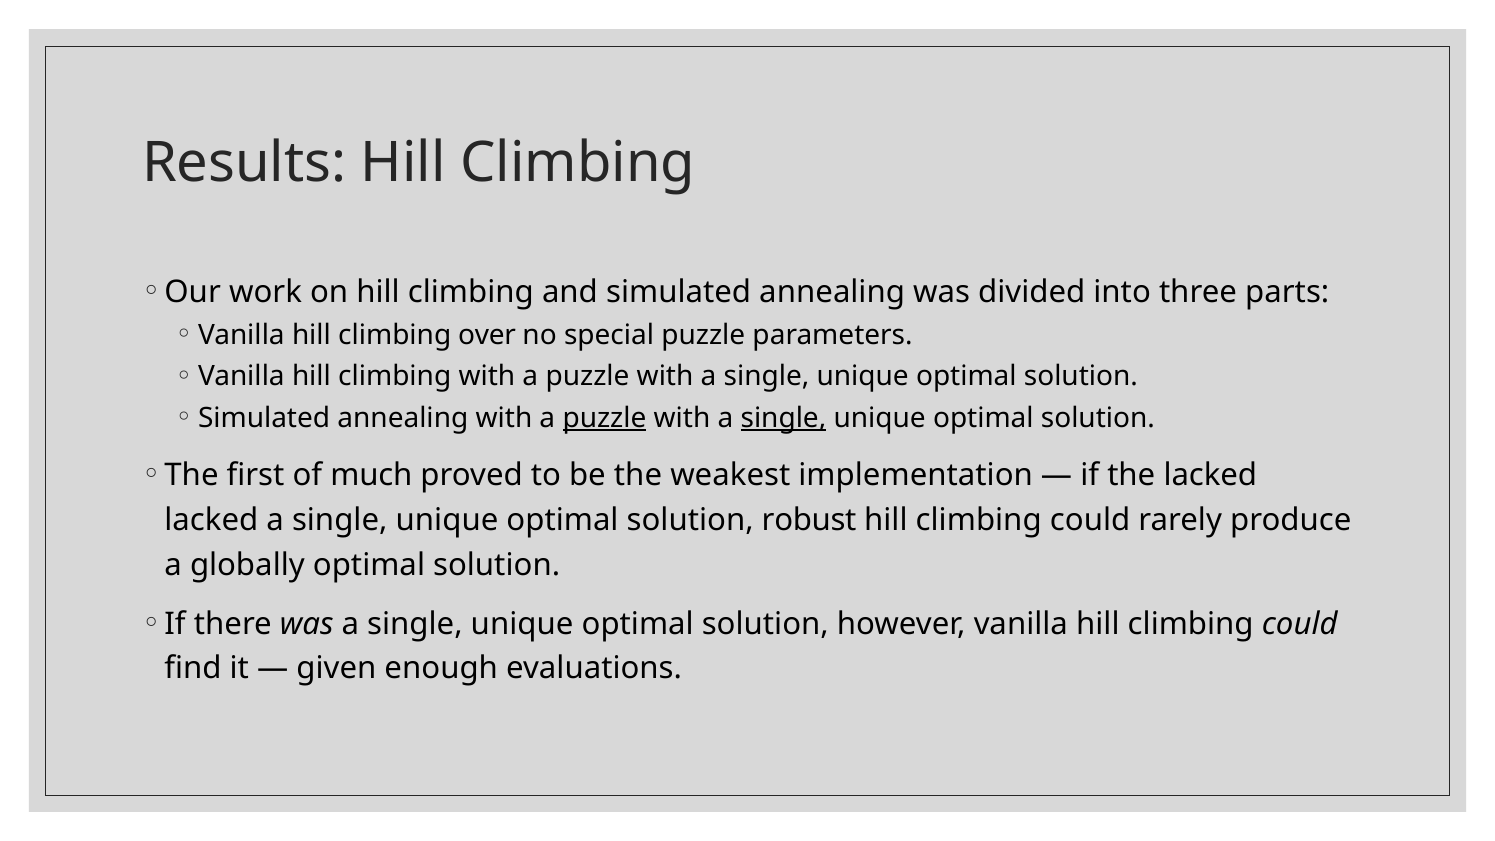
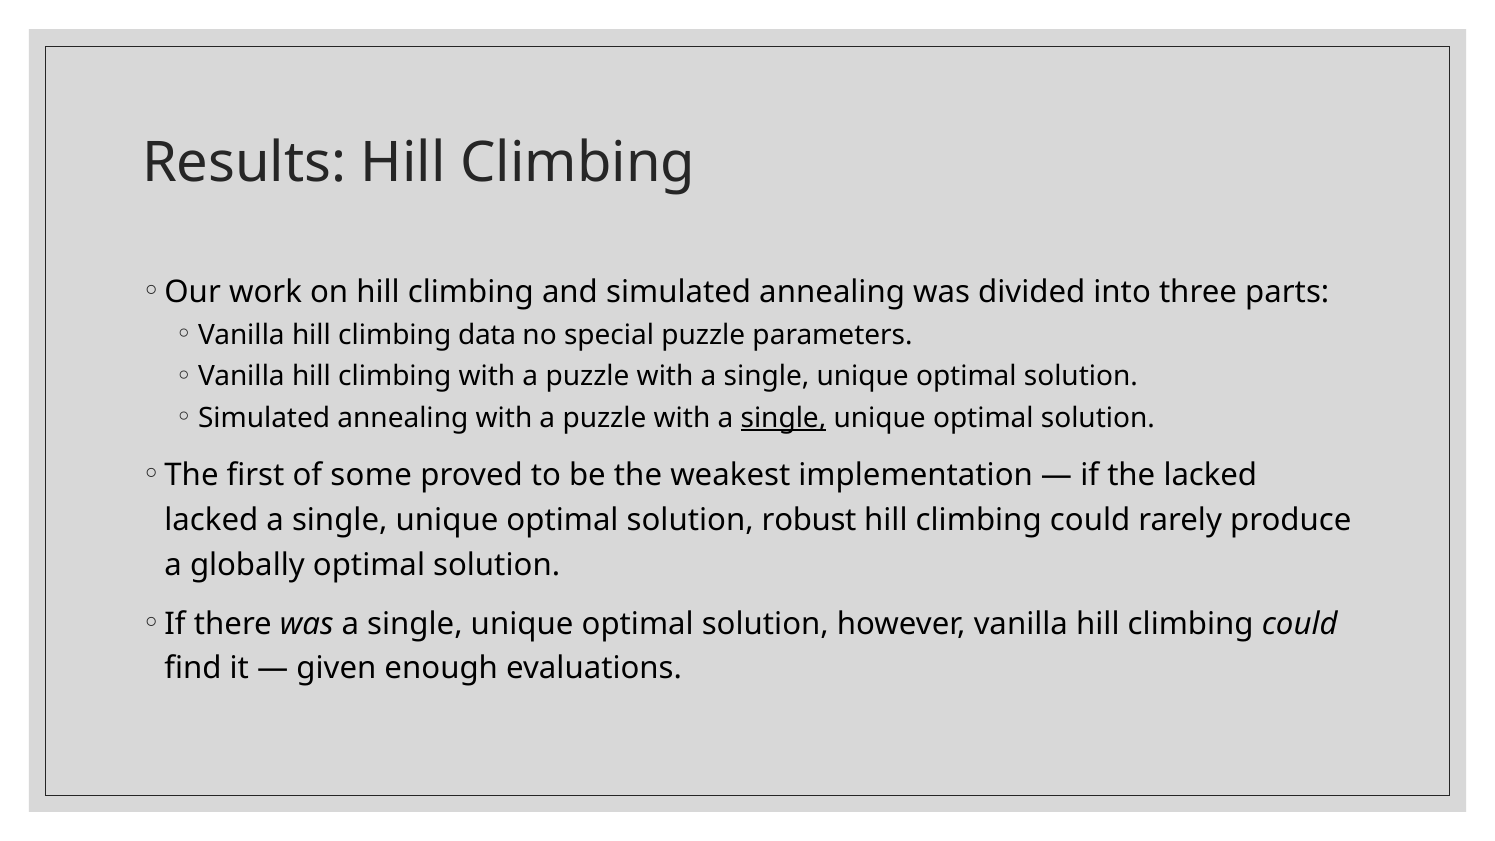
over: over -> data (487, 335)
puzzle underline: present -> none (604, 418)
much: much -> some (371, 475)
